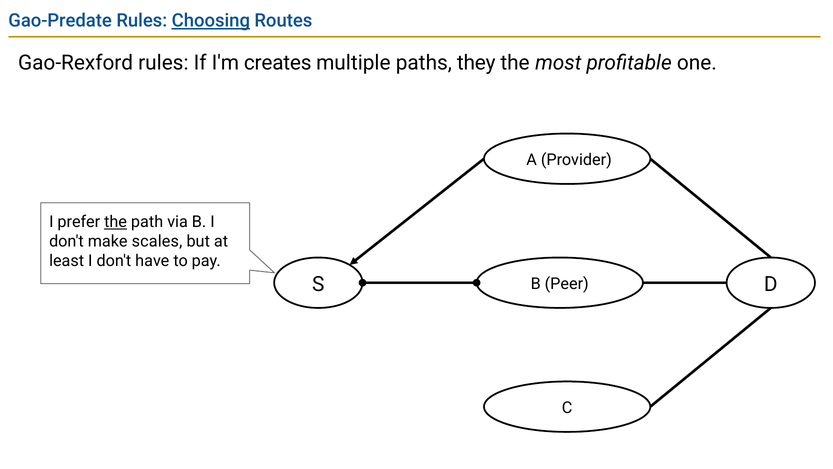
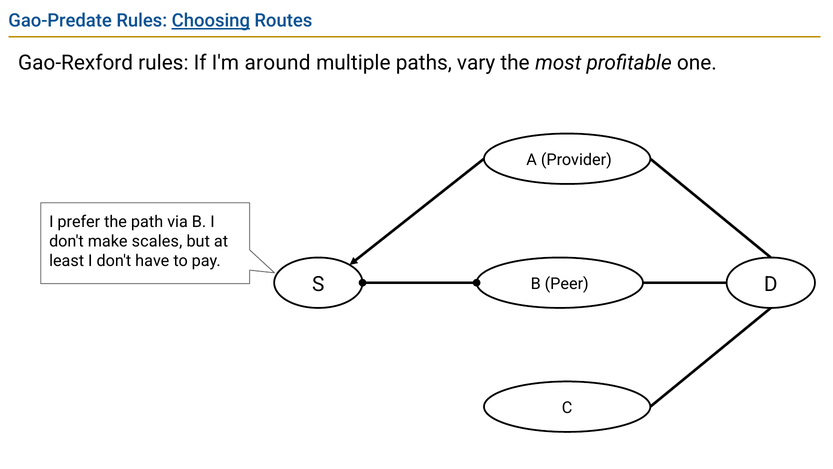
creates: creates -> around (278, 63)
they: they -> vary (476, 63)
the underline: present -> none (116, 222)
